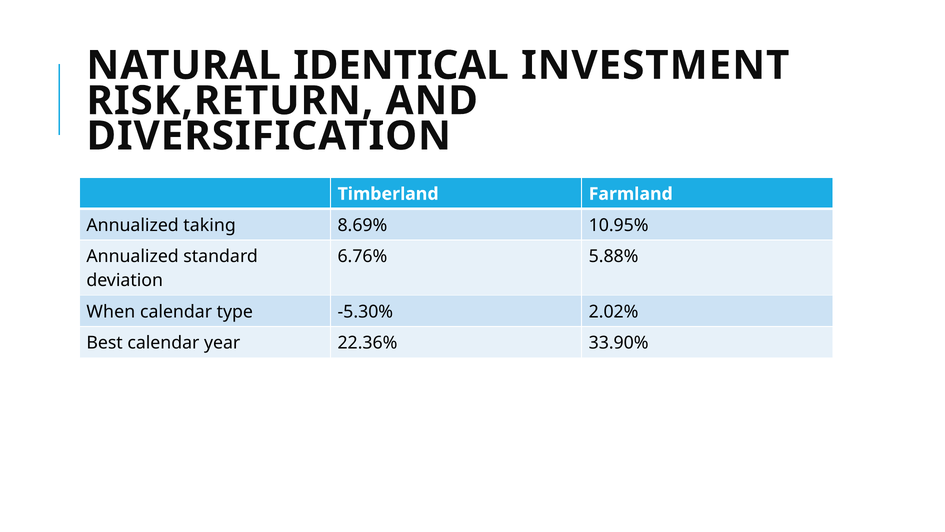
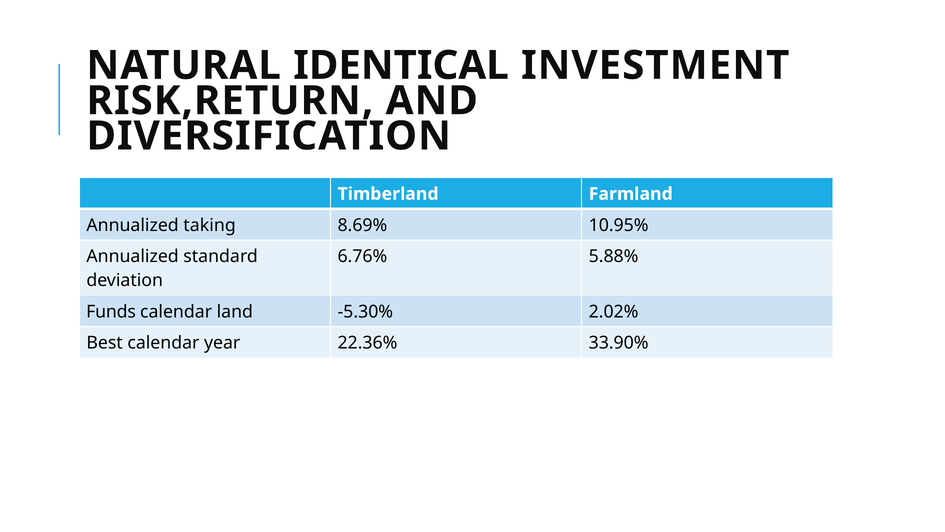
When: When -> Funds (111, 312)
type: type -> land (235, 312)
